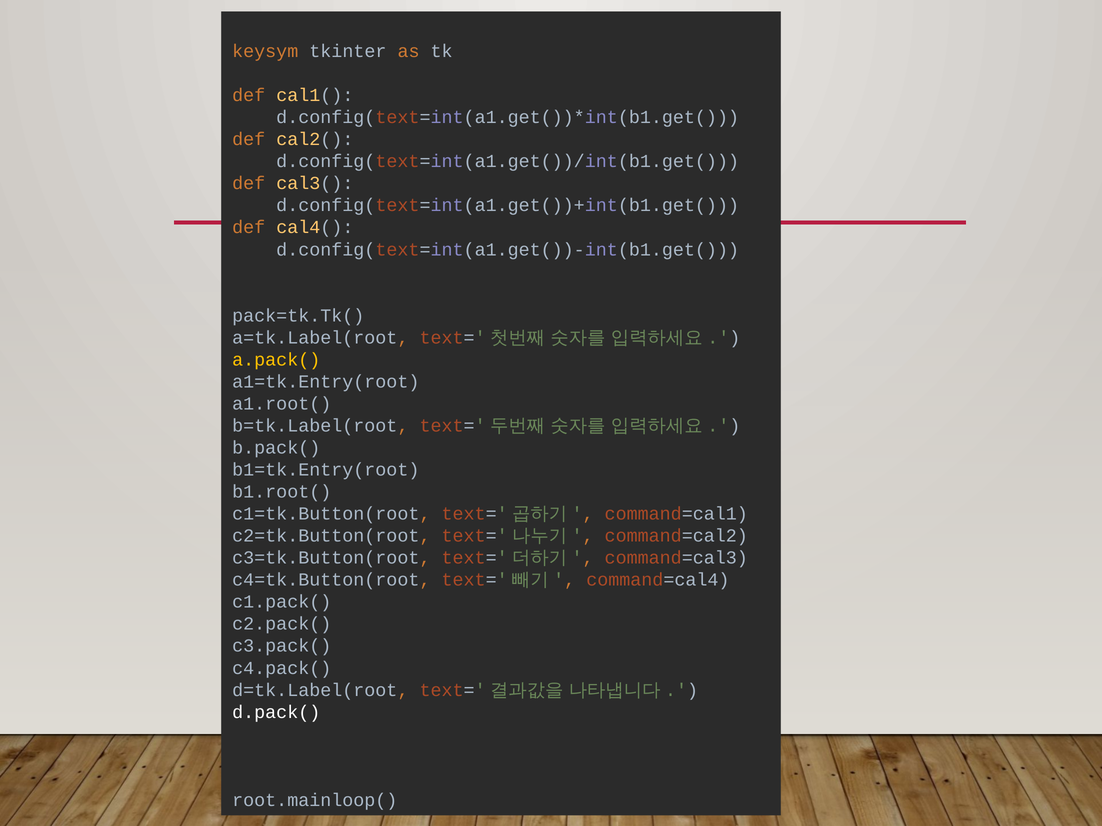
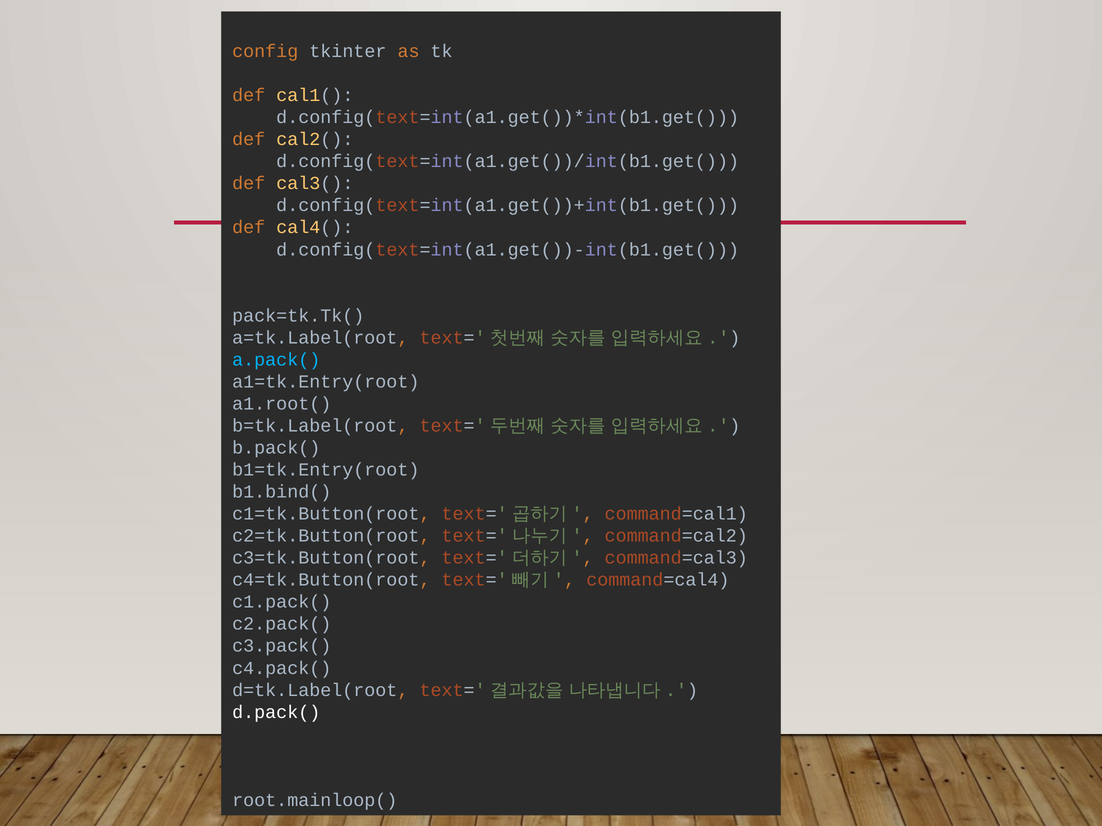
keysym: keysym -> config (265, 51)
a.pack( colour: yellow -> light blue (276, 360)
b1.root(: b1.root( -> b1.bind( (282, 492)
